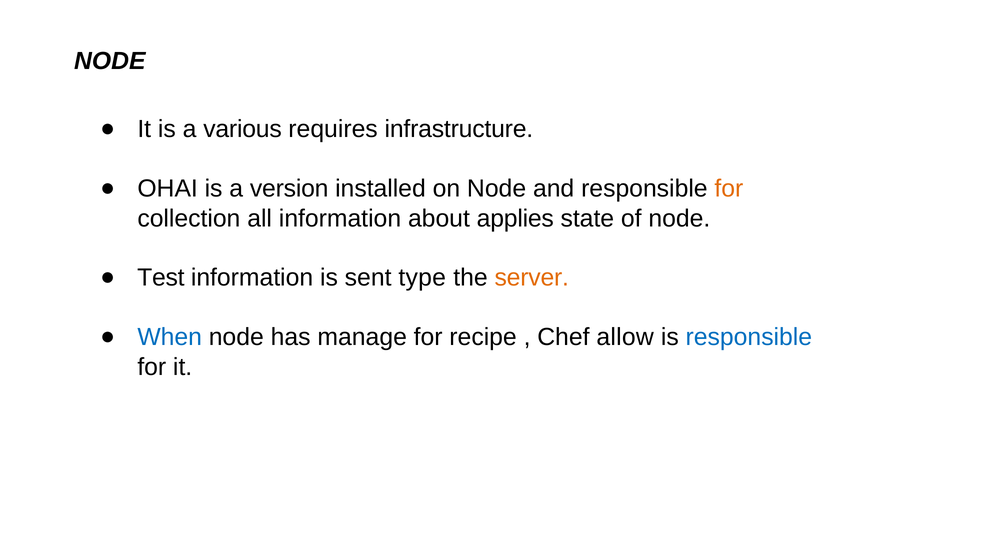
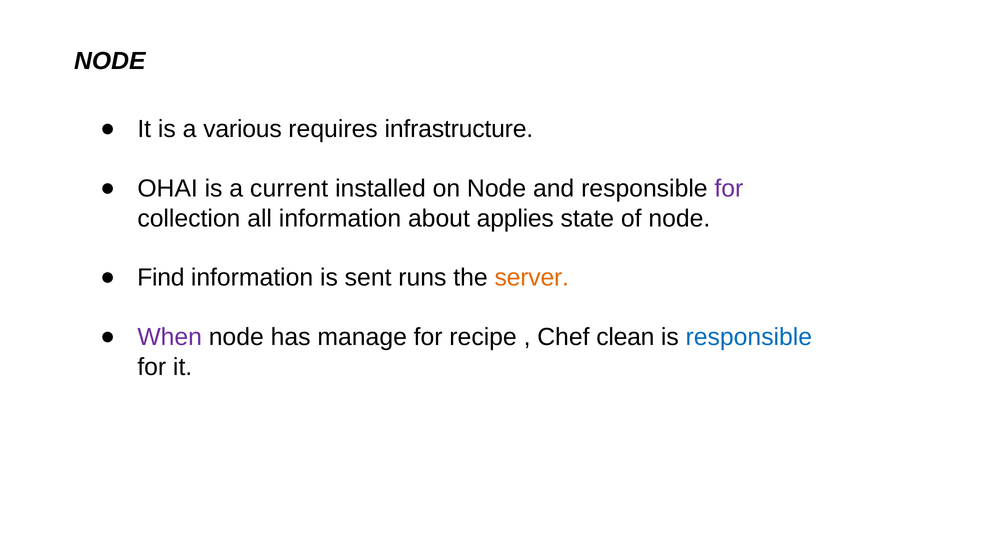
version: version -> current (289, 189)
for colour: orange -> purple (729, 189)
Test: Test -> Find (161, 278)
type: type -> runs (422, 278)
When colour: blue -> purple (170, 337)
allow: allow -> clean (625, 337)
